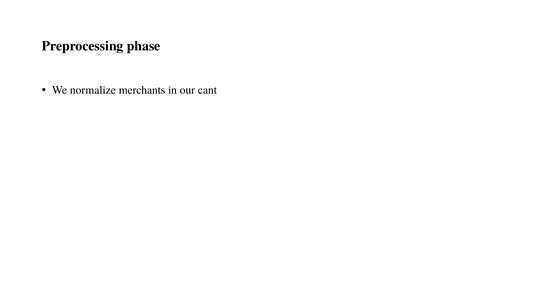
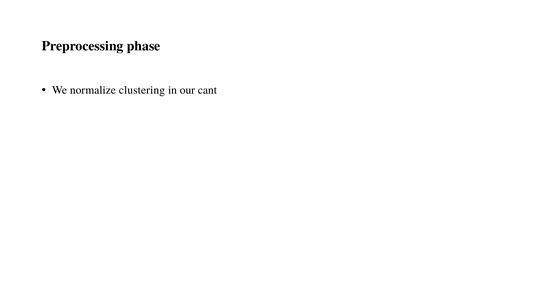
merchants: merchants -> clustering (142, 90)
